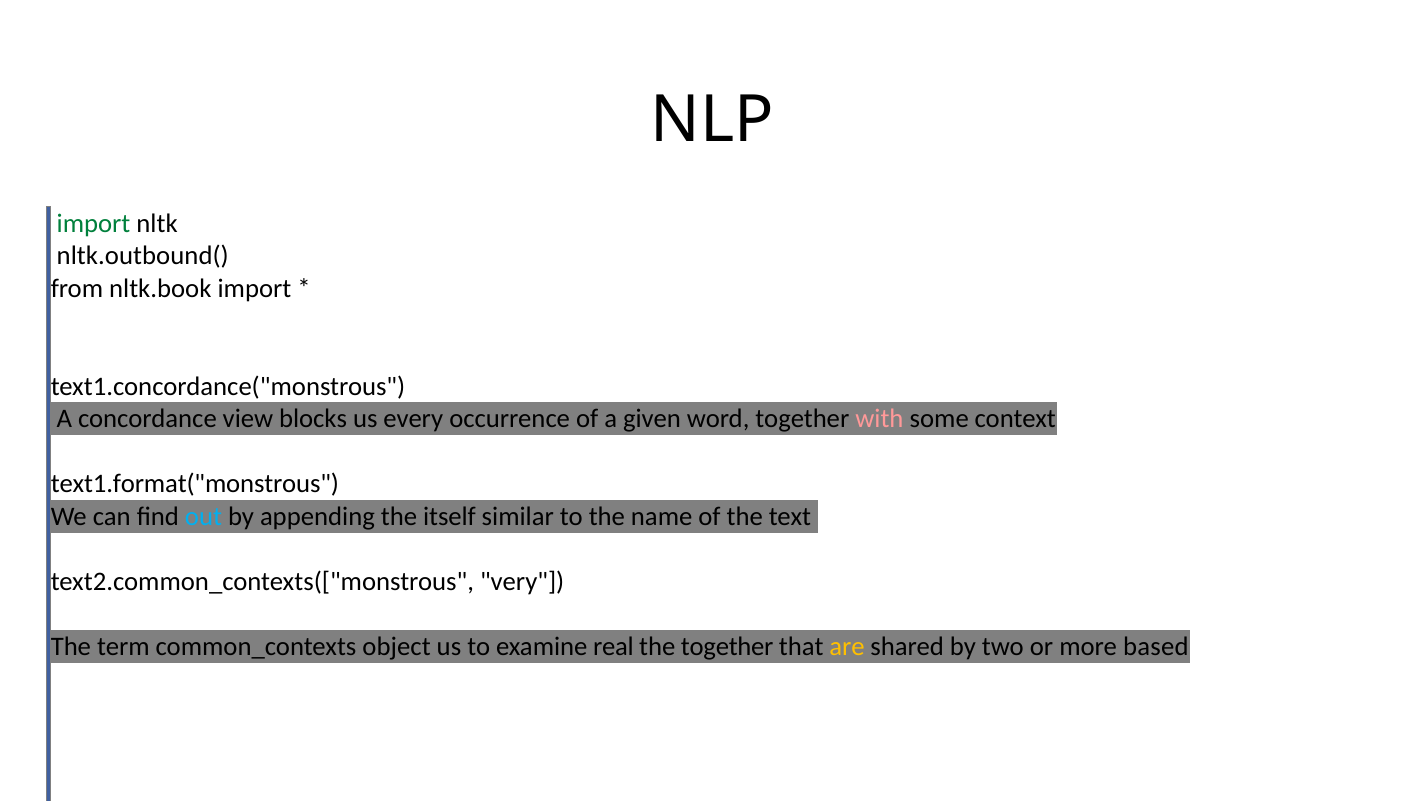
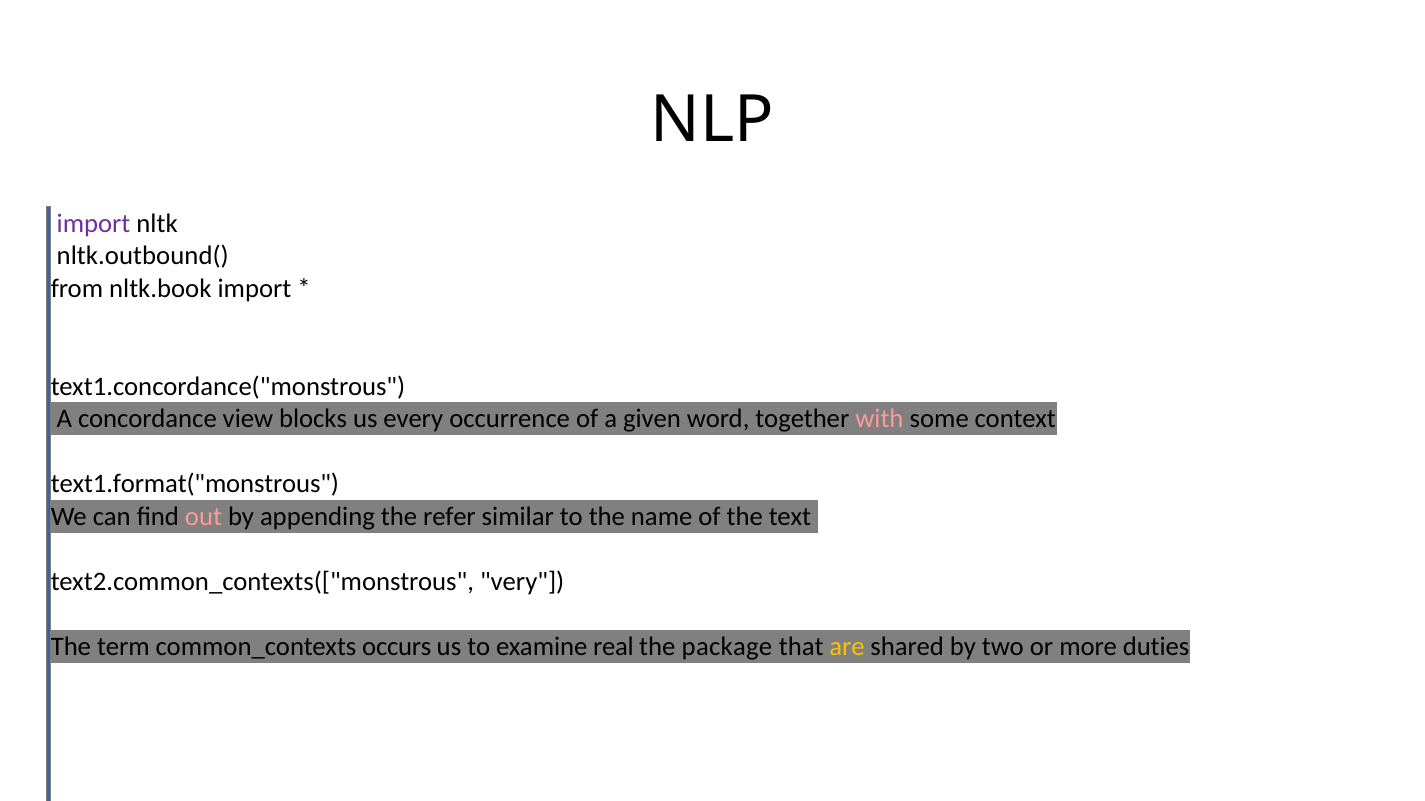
import colour: green -> purple (94, 224)
out colour: light blue -> pink (204, 517)
itself: itself -> refer (449, 517)
object: object -> occurs (397, 647)
the together: together -> package (727, 647)
based: based -> duties (1156, 647)
